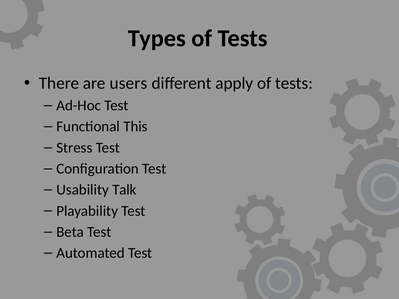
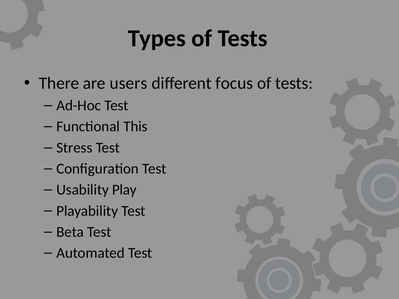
apply: apply -> focus (234, 83)
Talk: Talk -> Play (124, 190)
